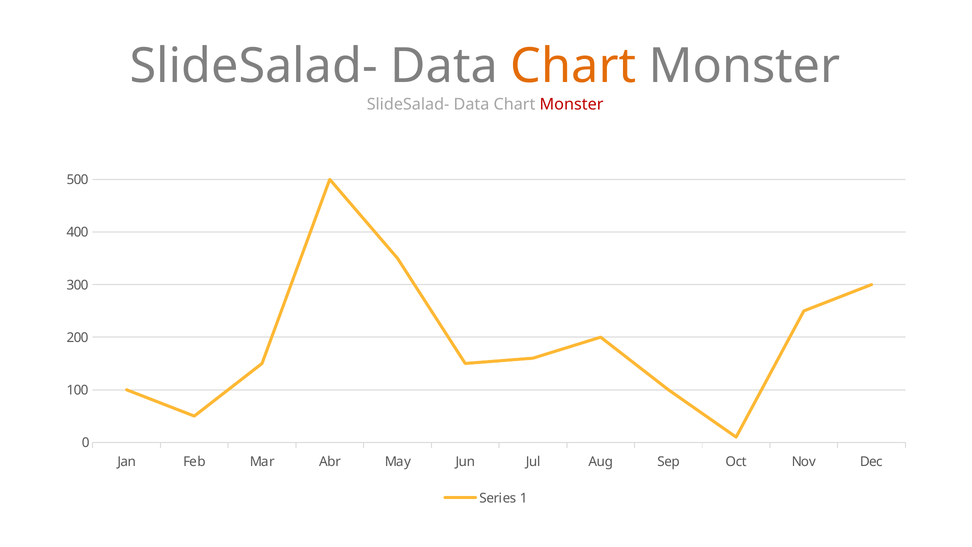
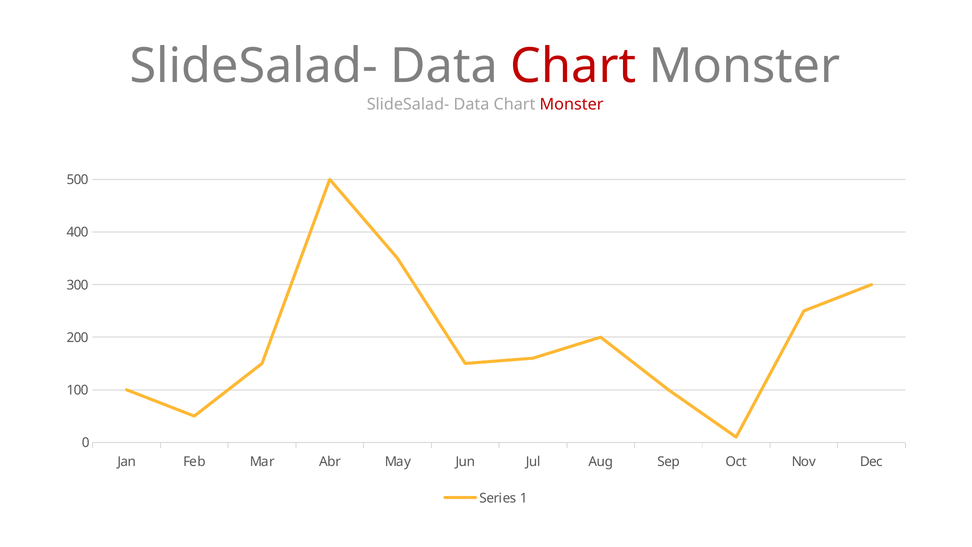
Chart colour: orange -> red (573, 66)
